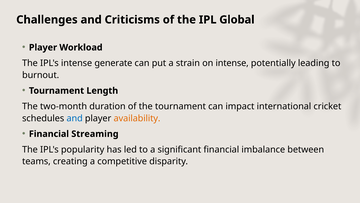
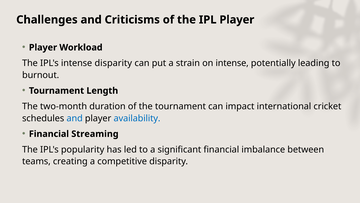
IPL Global: Global -> Player (237, 20)
intense generate: generate -> disparity (113, 63)
availability colour: orange -> blue (137, 118)
